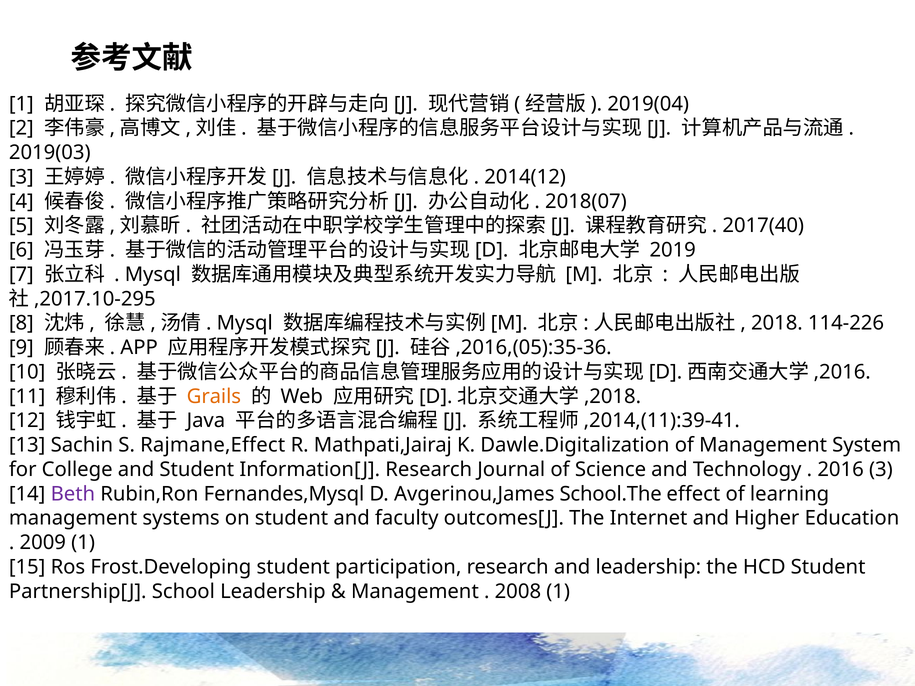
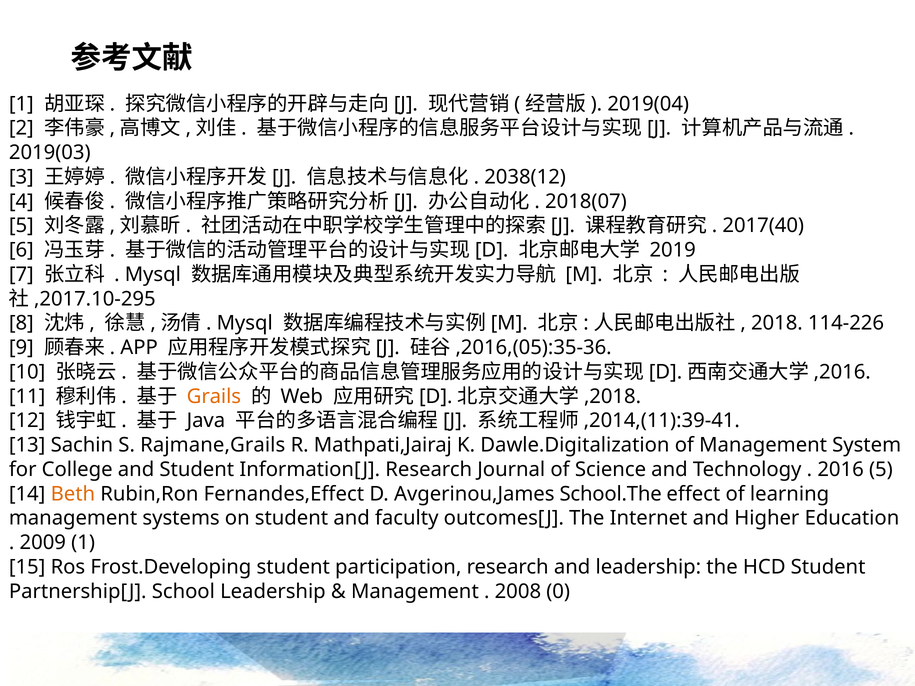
2014(12: 2014(12 -> 2038(12 (525, 177)
Rajmane,Effect: Rajmane,Effect -> Rajmane,Grails (213, 445)
2016 3: 3 -> 5 (881, 470)
Beth colour: purple -> orange (73, 494)
Fernandes,Mysql: Fernandes,Mysql -> Fernandes,Effect (284, 494)
2008 1: 1 -> 0 (558, 592)
